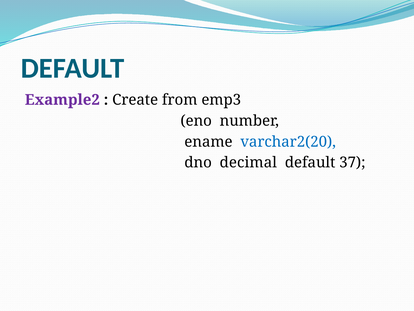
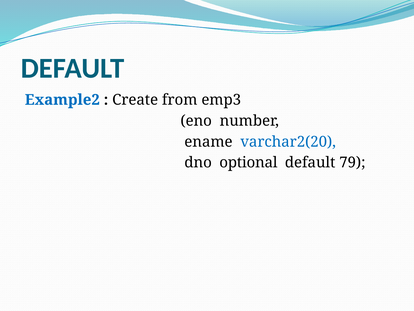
Example2 colour: purple -> blue (62, 100)
decimal: decimal -> optional (248, 162)
37: 37 -> 79 (352, 162)
